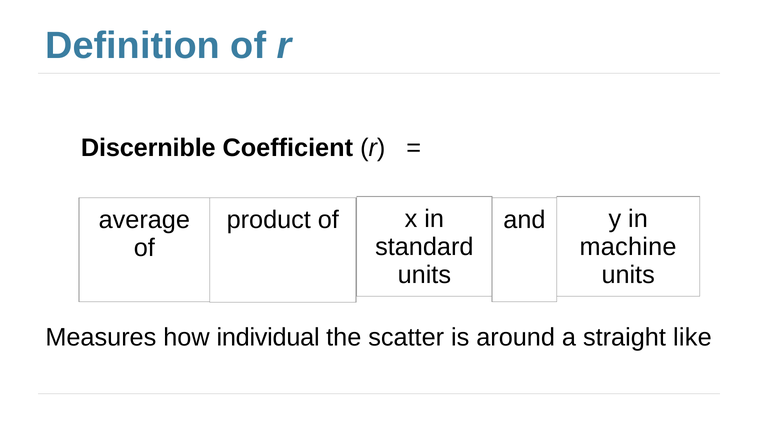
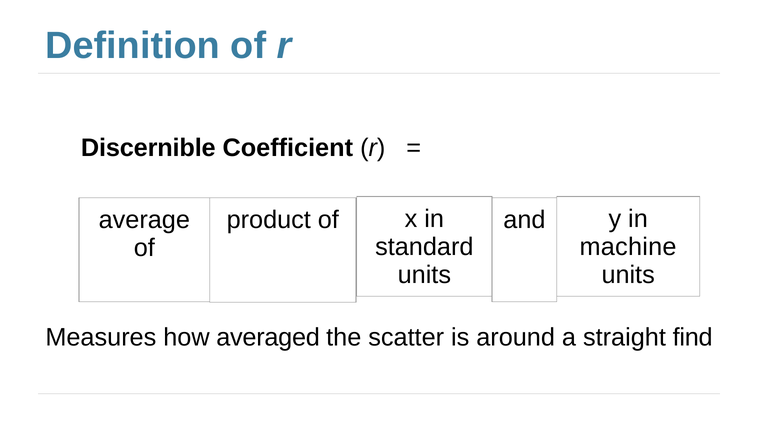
individual: individual -> averaged (268, 337)
like: like -> find (693, 337)
